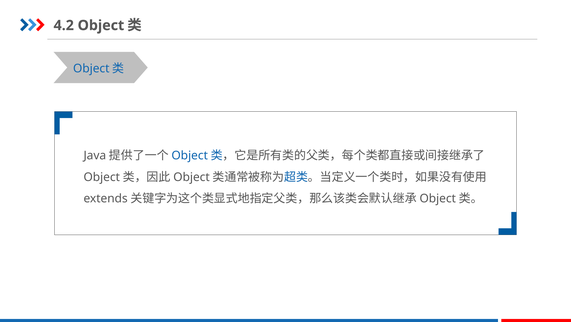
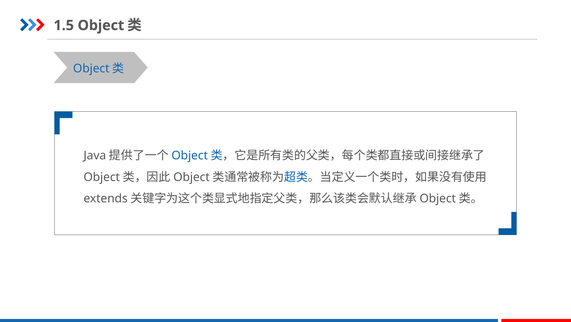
4.2: 4.2 -> 1.5 (64, 25)
